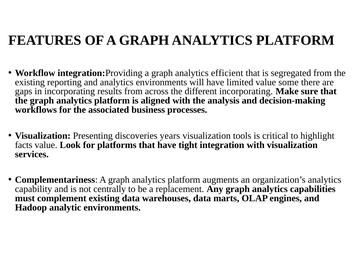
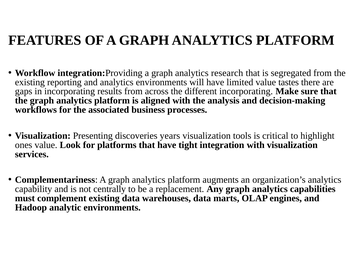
efficient: efficient -> research (227, 73)
some: some -> tastes (289, 82)
facts: facts -> ones (24, 145)
